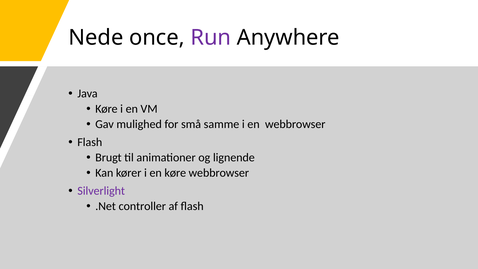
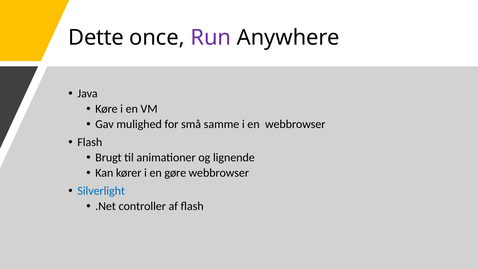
Nede: Nede -> Dette (96, 38)
en køre: køre -> gøre (175, 173)
Silverlight colour: purple -> blue (101, 191)
